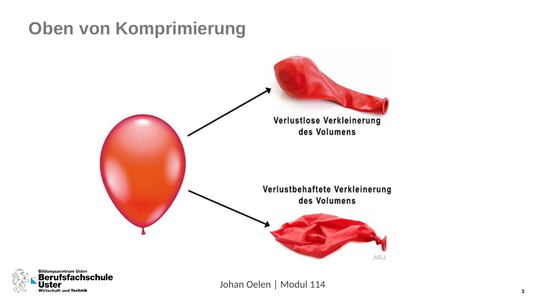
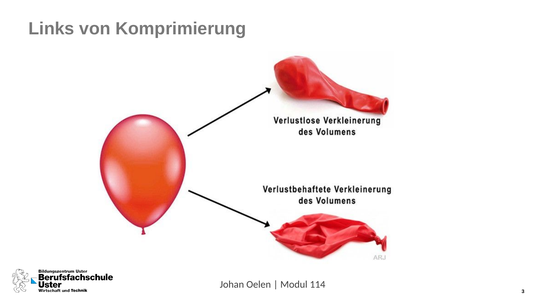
Oben: Oben -> Links (51, 29)
